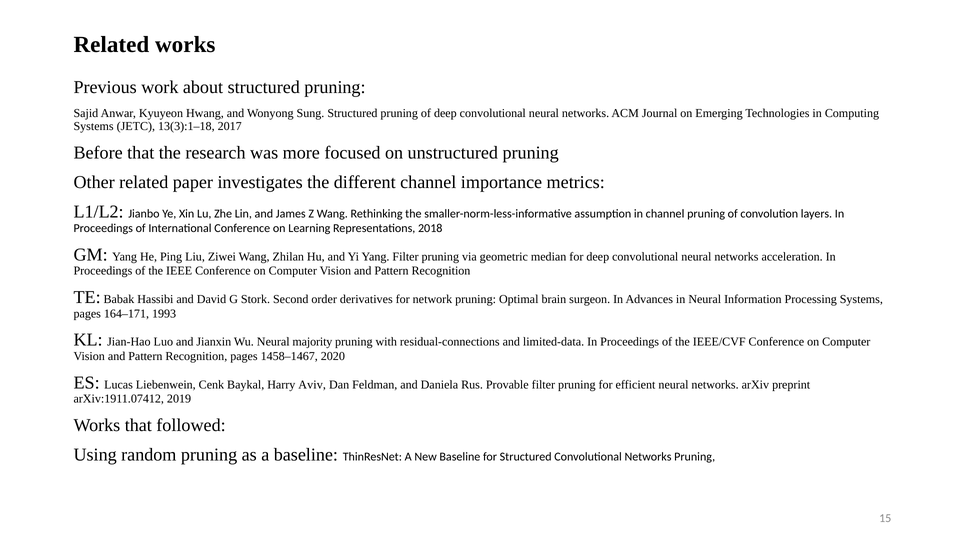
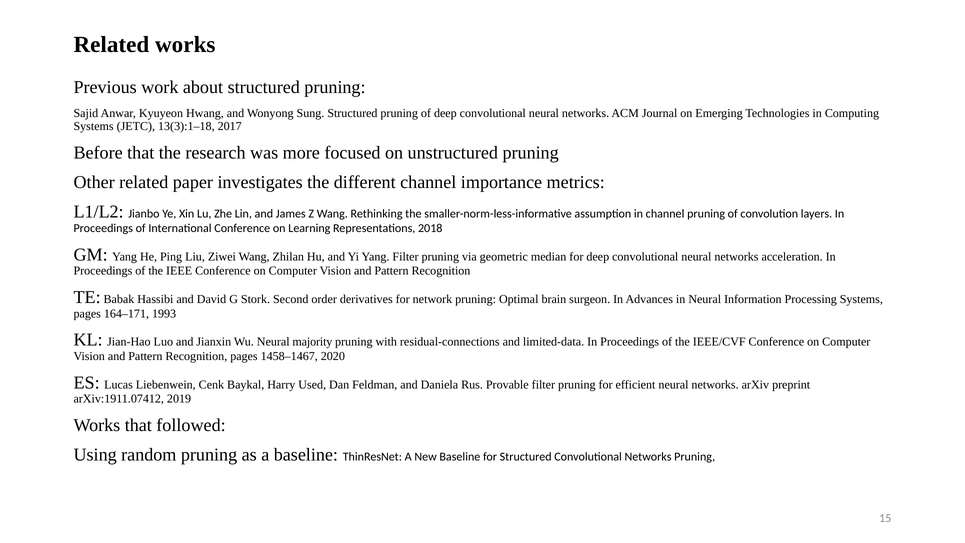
Aviv: Aviv -> Used (312, 384)
